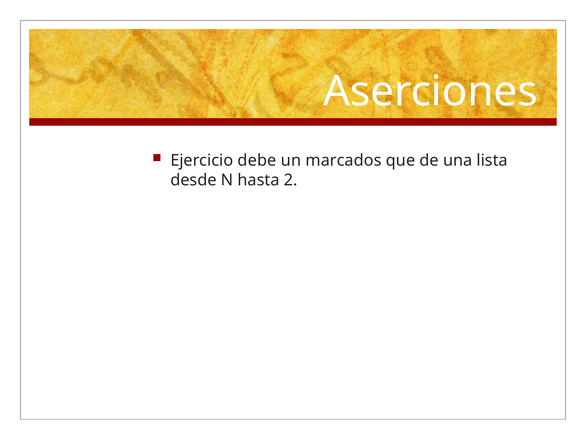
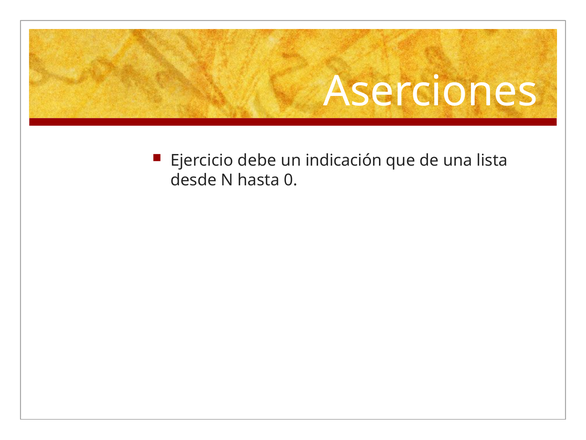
marcados: marcados -> indicación (344, 160)
2: 2 -> 0 (291, 180)
